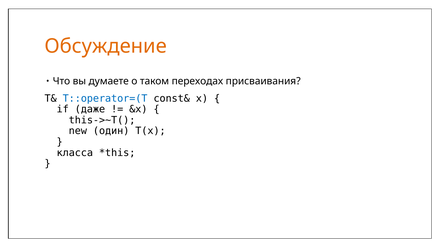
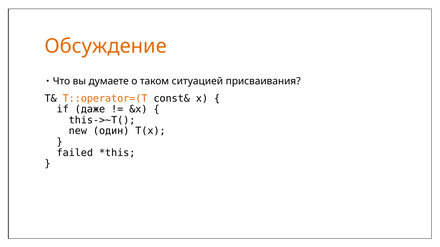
переходах: переходах -> ситуацией (197, 81)
T::operator=(T colour: blue -> orange (105, 99)
класса: класса -> failed (75, 153)
